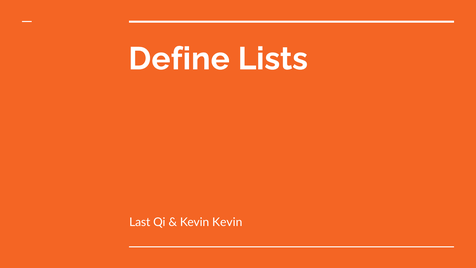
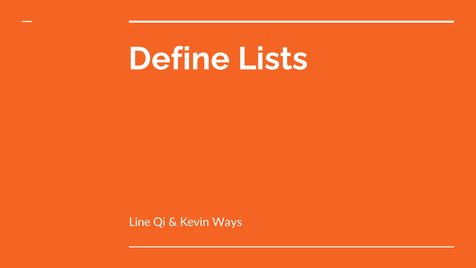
Last: Last -> Line (140, 222)
Kevin Kevin: Kevin -> Ways (227, 222)
